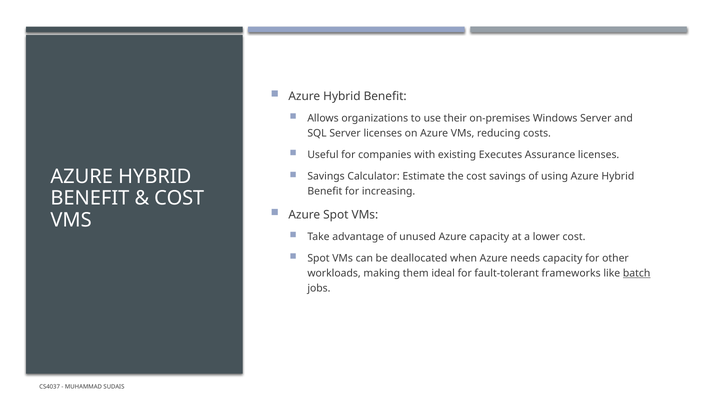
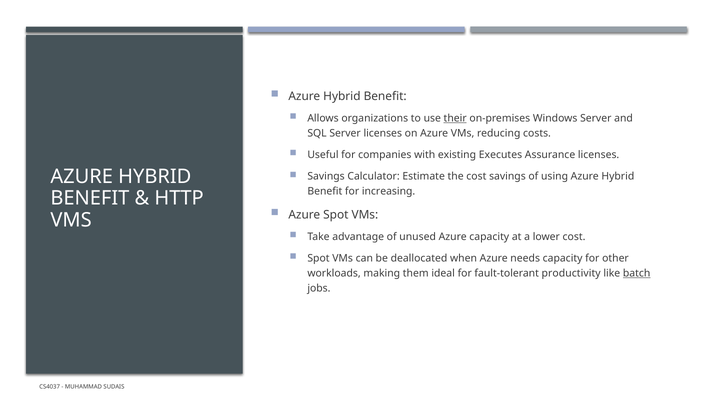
their underline: none -> present (455, 118)
COST: COST -> HTTP (179, 198)
frameworks: frameworks -> productivity (571, 273)
